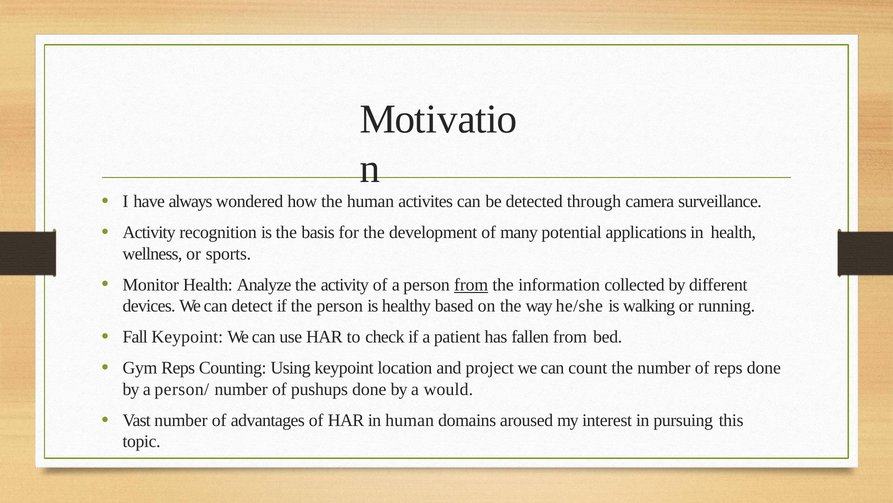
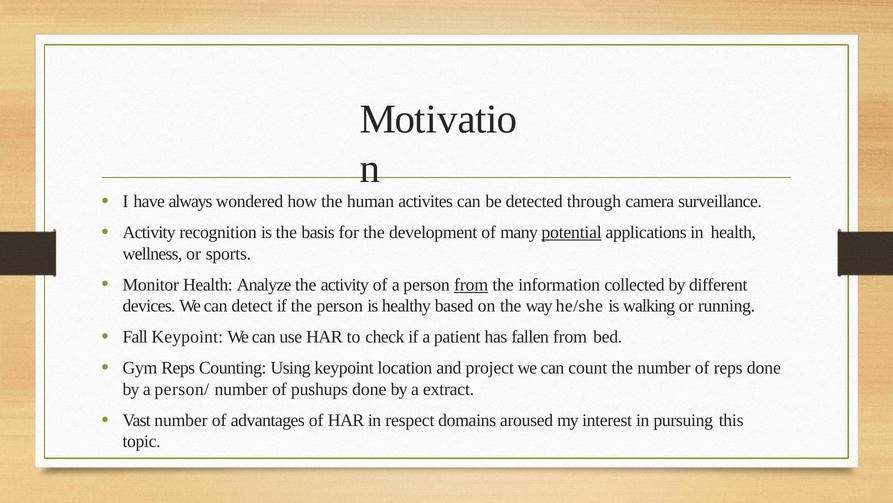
potential underline: none -> present (572, 232)
would: would -> extract (449, 389)
in human: human -> respect (410, 420)
